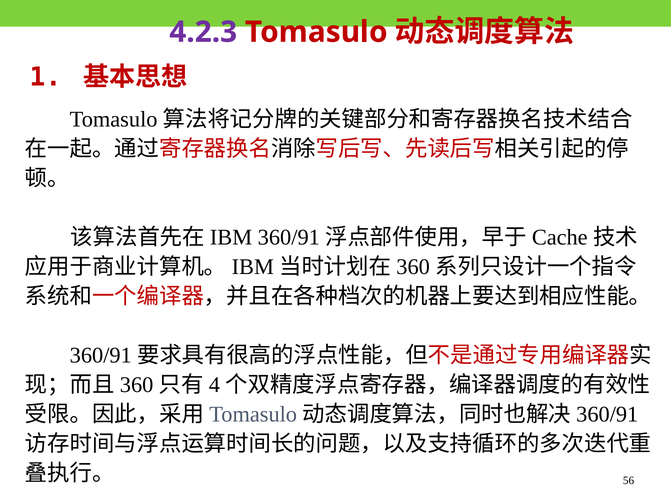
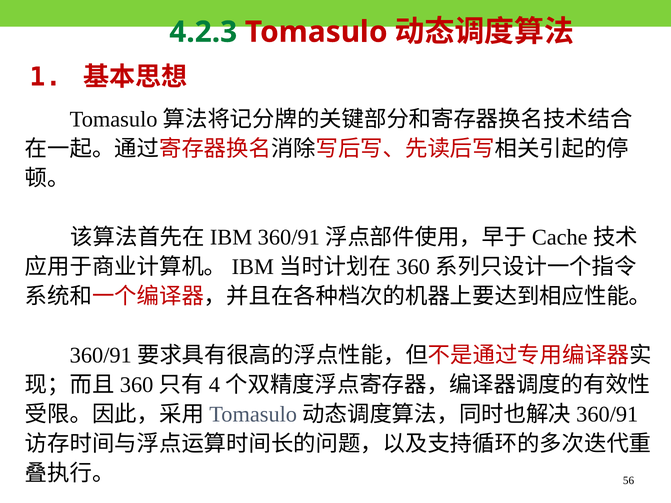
4.2.3 colour: purple -> green (203, 32)
